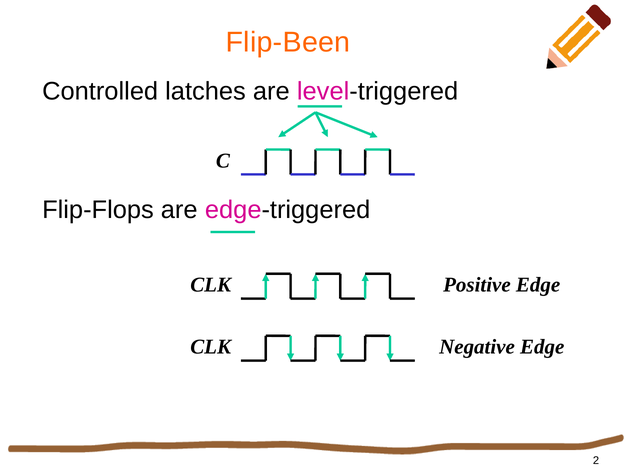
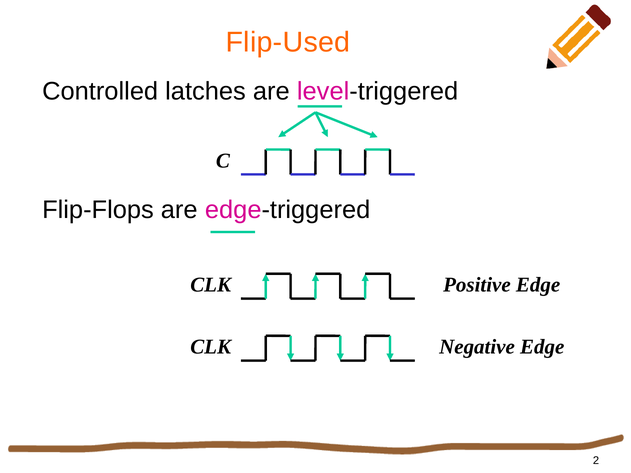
Flip-Been: Flip-Been -> Flip-Used (288, 42)
